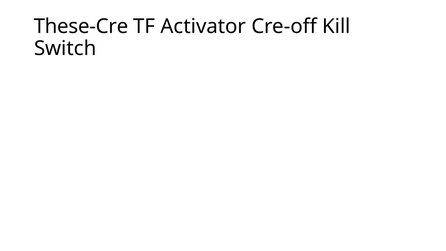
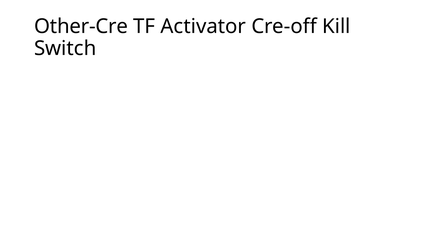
These-Cre: These-Cre -> Other-Cre (81, 26)
